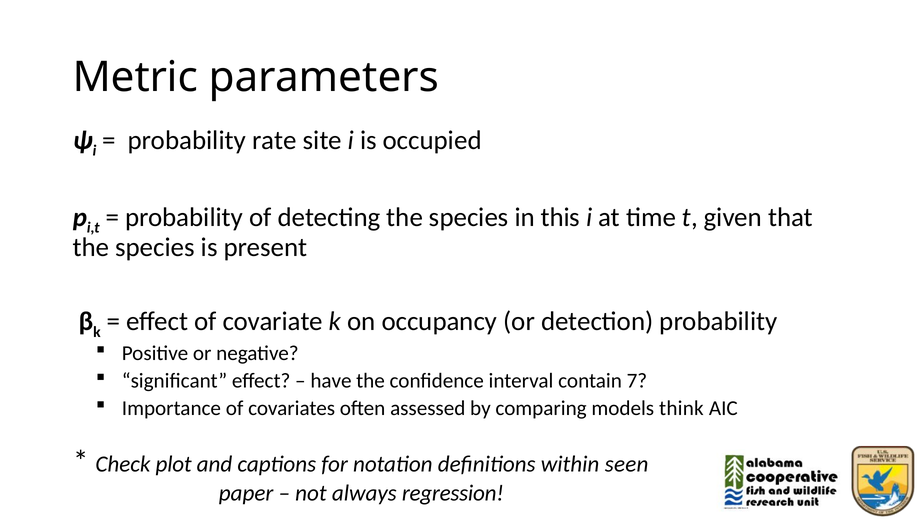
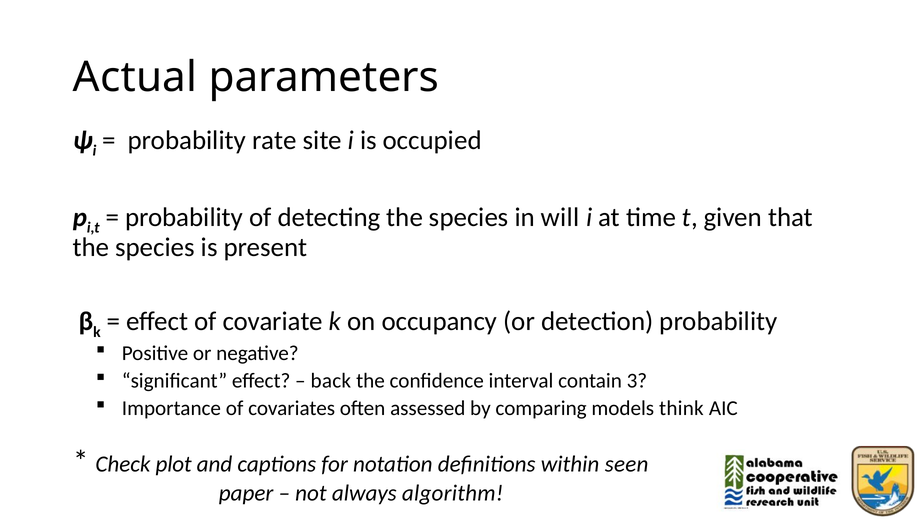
Metric: Metric -> Actual (135, 78)
this: this -> will (560, 218)
have: have -> back (331, 381)
7: 7 -> 3 (637, 381)
regression: regression -> algorithm (453, 494)
